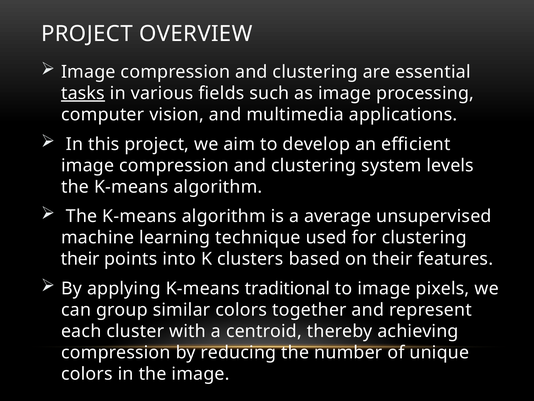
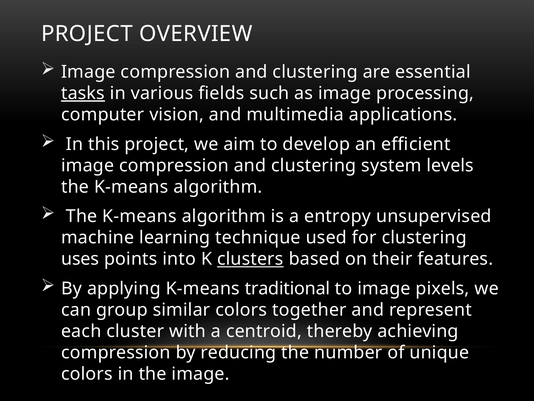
average: average -> entropy (338, 216)
their: their -> uses (80, 259)
clusters underline: none -> present (250, 259)
